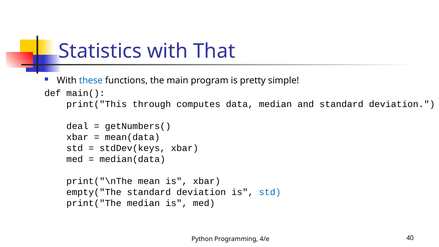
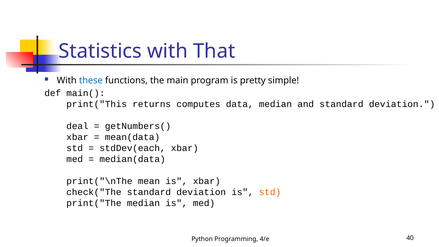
through: through -> returns (152, 104)
stdDev(keys: stdDev(keys -> stdDev(each (132, 148)
empty("The: empty("The -> check("The (94, 192)
std colour: blue -> orange (270, 192)
